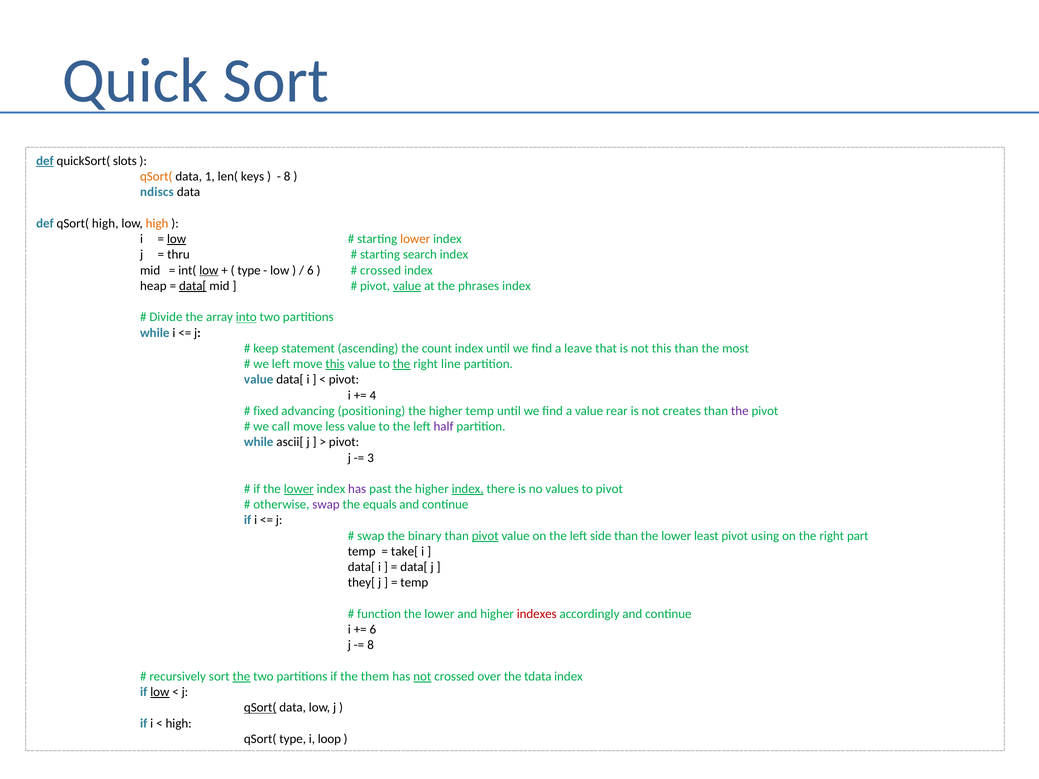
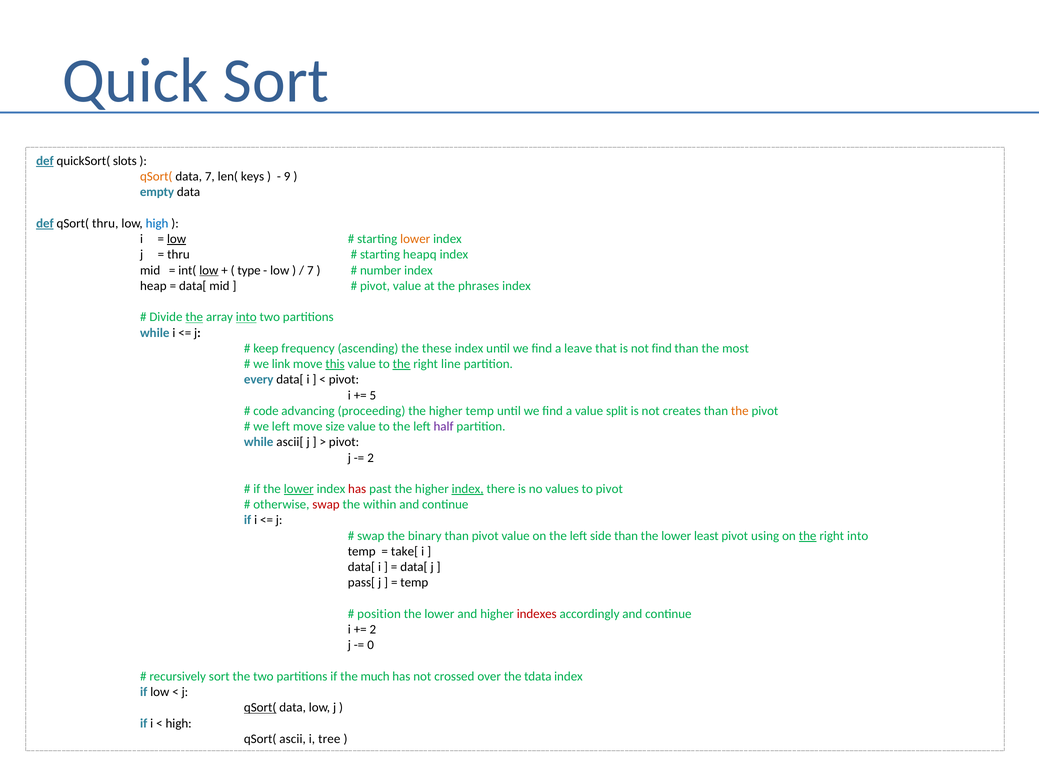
data 1: 1 -> 7 (210, 177)
8: 8 -> 9 (287, 177)
ndiscs: ndiscs -> empty (157, 192)
def underline: none -> present (45, 223)
qSort( high: high -> thru (105, 223)
high colour: orange -> blue (157, 223)
search: search -> heapq (420, 255)
6: 6 -> 7 (310, 270)
crossed: crossed -> number (381, 270)
data[ underline: present -> none (193, 286)
value underline: present -> none (407, 286)
the underline: none -> present (194, 317)
statement: statement -> frequency (308, 348)
count: count -> these (437, 348)
not this: this -> find (662, 348)
we left: left -> link (281, 364)
value: value -> every (259, 380)
4: 4 -> 5 (373, 395)
fixed: fixed -> code (266, 411)
positioning: positioning -> proceeding (372, 411)
rear: rear -> split (617, 411)
the colour: purple -> orange (740, 411)
we call: call -> left (281, 427)
less: less -> size (335, 427)
3: 3 -> 2 (371, 458)
has colour: purple -> red (357, 489)
swap colour: purple -> red (326, 505)
equals: equals -> within (380, 505)
pivot underline: present -> none (485, 536)
the underline: none -> present (808, 536)
right part: part -> into (858, 536)
they[: they[ -> pass[ (361, 583)
function: function -> position (379, 614)
6: 6 -> 2 (373, 630)
8: 8 -> 0 (371, 645)
the underline: present -> none (241, 677)
them: them -> much (375, 677)
not underline: present -> none (422, 677)
low underline: present -> none (160, 692)
qSort( type: type -> ascii (293, 739)
loop: loop -> tree (329, 739)
